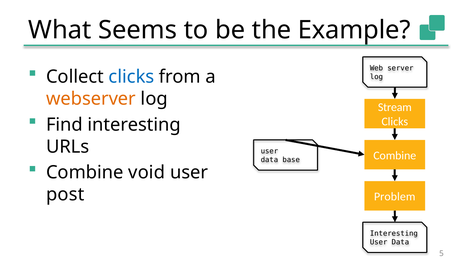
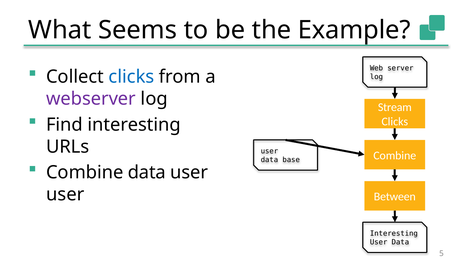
webserver colour: orange -> purple (91, 99)
Combine void: void -> data (147, 172)
post: post -> user (65, 194)
Problem: Problem -> Between (395, 196)
